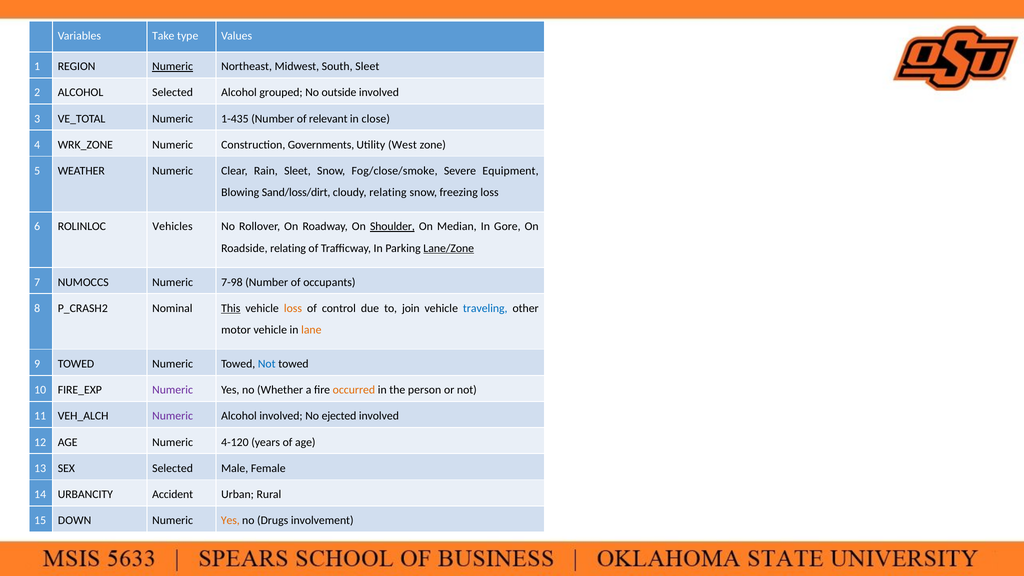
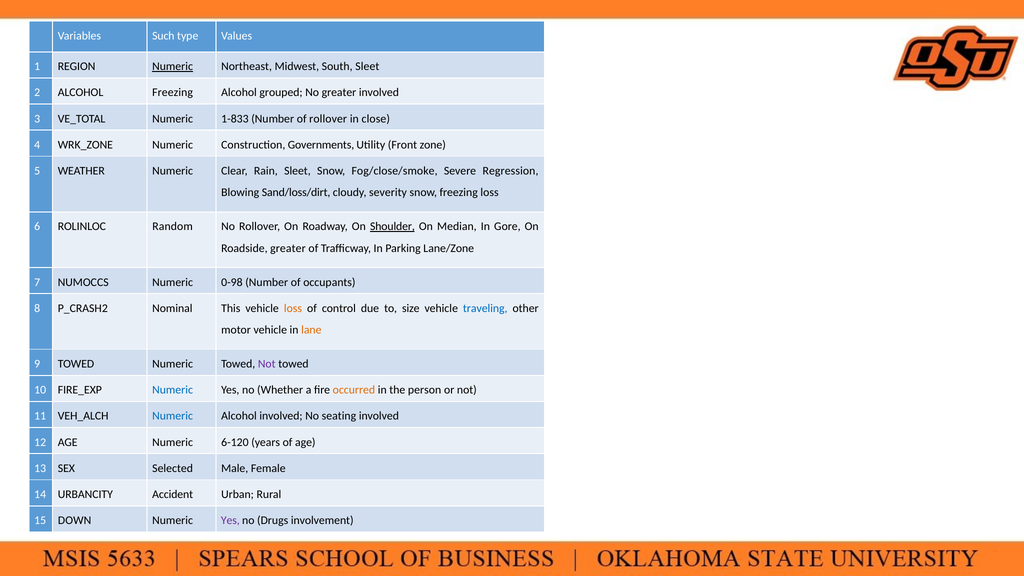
Take: Take -> Such (163, 36)
ALCOHOL Selected: Selected -> Freezing (173, 93)
No outside: outside -> greater (339, 93)
1-435: 1-435 -> 1-833 (235, 119)
of relevant: relevant -> rollover (328, 119)
West: West -> Front (402, 145)
Equipment: Equipment -> Regression (510, 171)
cloudy relating: relating -> severity (388, 193)
Vehicles: Vehicles -> Random (173, 227)
Roadside relating: relating -> greater (288, 248)
Lane/Zone underline: present -> none (449, 248)
7-98: 7-98 -> 0-98 (232, 282)
This underline: present -> none (231, 308)
join: join -> size (411, 308)
Not colour: blue -> purple (267, 364)
Numeric colour: purple -> blue (173, 390)
Numeric colour: purple -> blue (173, 416)
ejected: ejected -> seating (339, 416)
4-120: 4-120 -> 6-120 (235, 442)
Yes colour: orange -> purple (230, 520)
